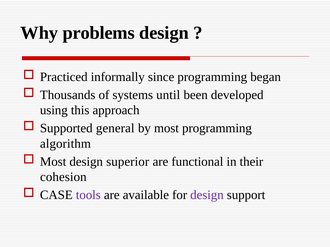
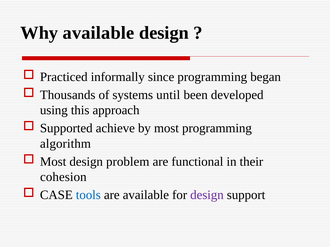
Why problems: problems -> available (98, 33)
general: general -> achieve (115, 128)
superior: superior -> problem (128, 162)
tools colour: purple -> blue (88, 195)
